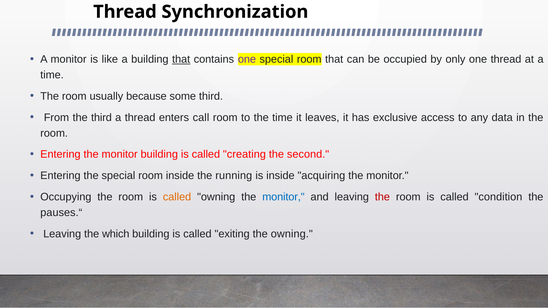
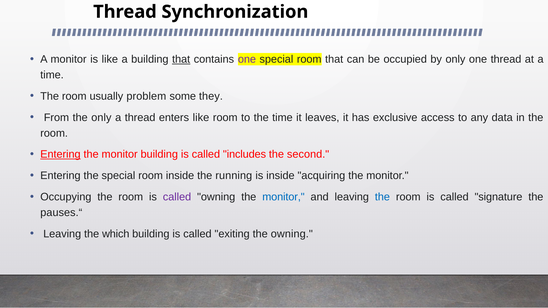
because: because -> problem (146, 96)
some third: third -> they (211, 96)
the third: third -> only (101, 118)
enters call: call -> like (201, 118)
Entering underline: none -> present (60, 155)
creating: creating -> includes (245, 155)
called colour: orange -> purple (177, 197)
the colour: red -> blue (382, 197)
condition: condition -> signature (499, 197)
